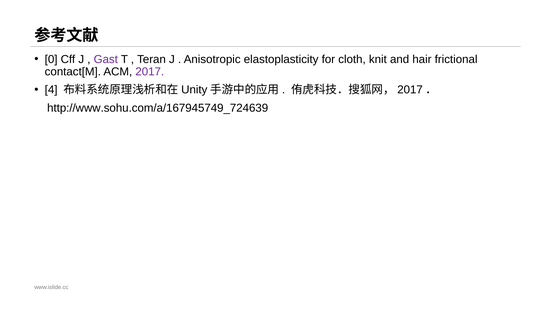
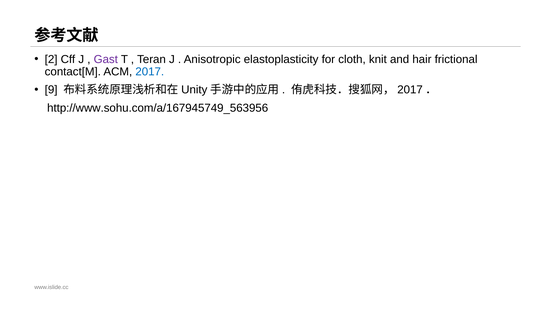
0: 0 -> 2 (51, 59)
2017 colour: purple -> blue (150, 72)
4: 4 -> 9 (51, 90)
http://www.sohu.com/a/167945749_724639: http://www.sohu.com/a/167945749_724639 -> http://www.sohu.com/a/167945749_563956 (158, 108)
